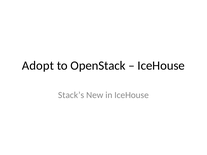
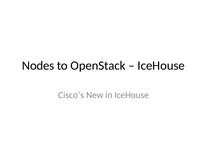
Adopt: Adopt -> Nodes (38, 66)
Stack’s: Stack’s -> Cisco’s (71, 95)
